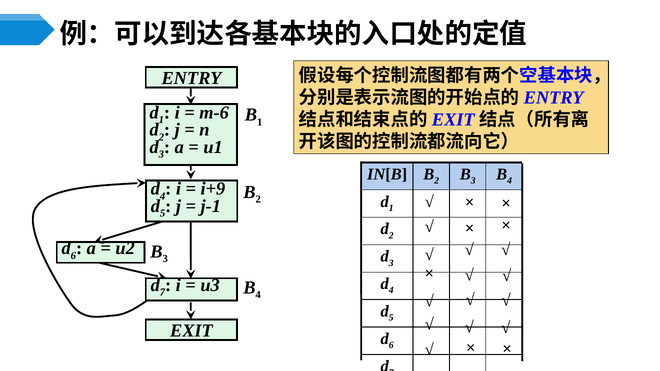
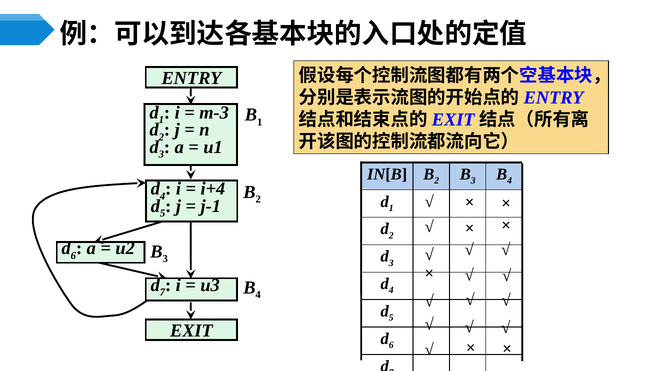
m-6: m-6 -> m-3 (214, 113)
i+9: i+9 -> i+4 (213, 189)
